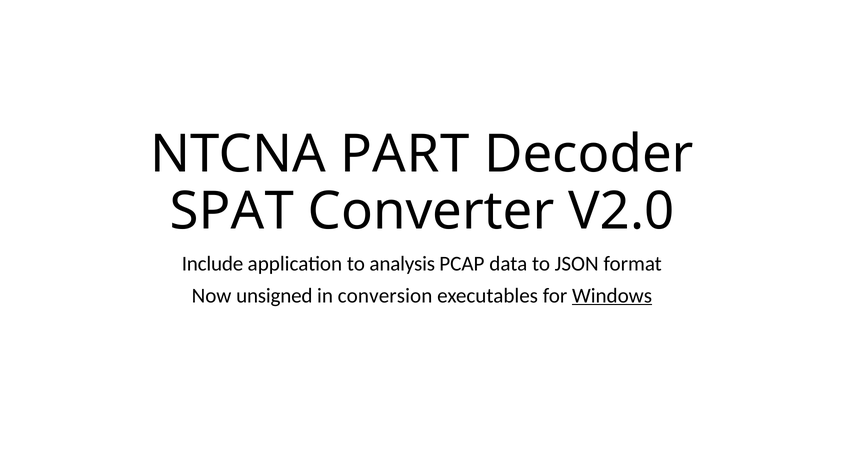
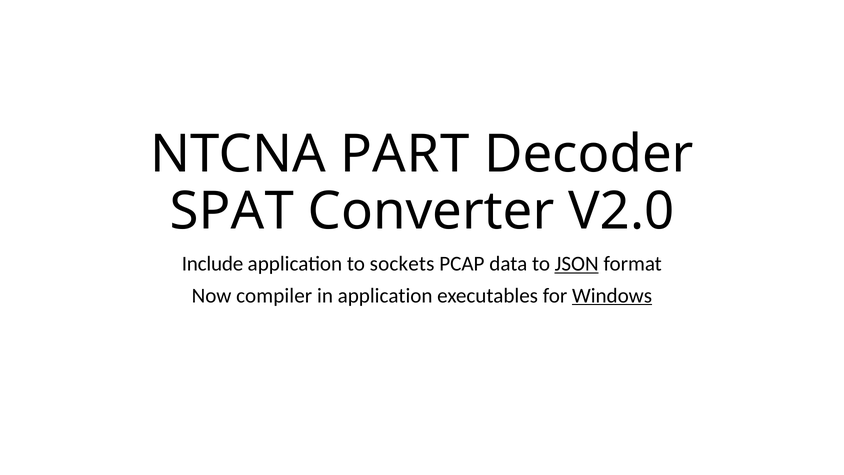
analysis: analysis -> sockets (402, 264)
JSON underline: none -> present (577, 264)
unsigned: unsigned -> compiler (274, 295)
in conversion: conversion -> application (385, 295)
